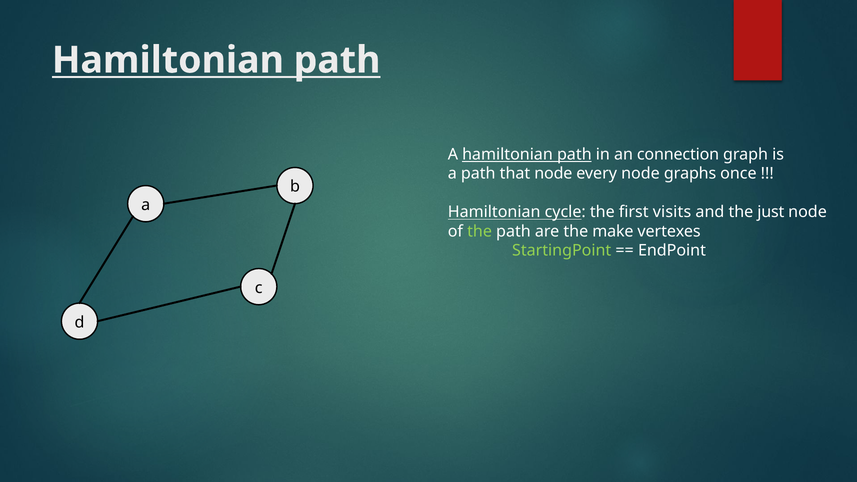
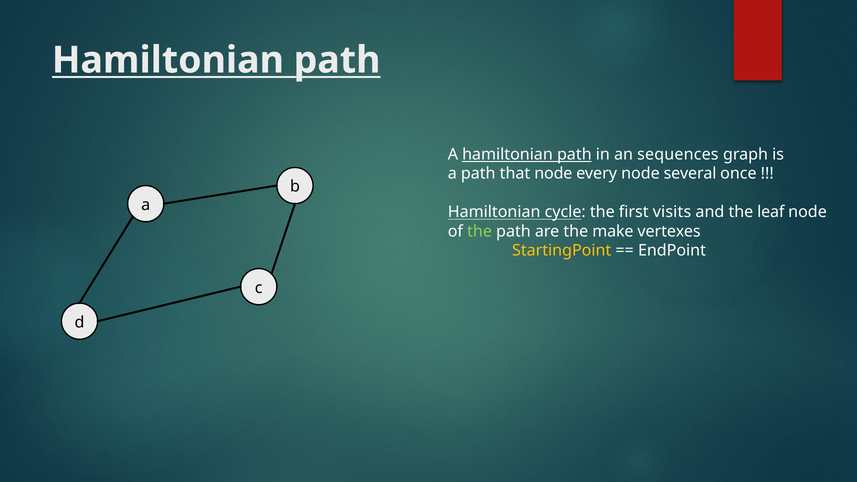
connection: connection -> sequences (678, 154)
graphs: graphs -> several (690, 174)
just: just -> leaf (771, 212)
StartingPoint colour: light green -> yellow (562, 251)
